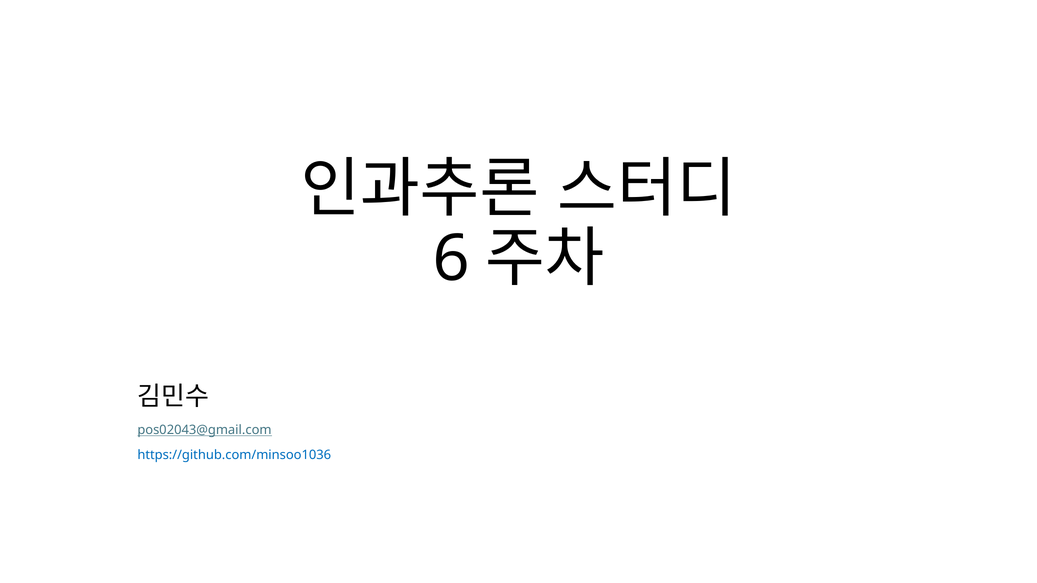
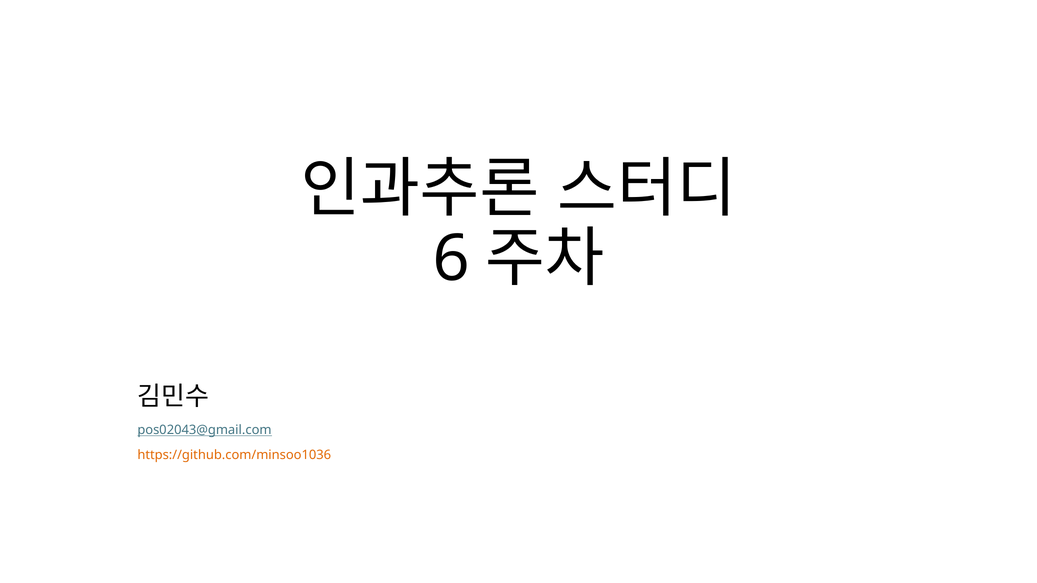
https://github.com/minsoo1036 colour: blue -> orange (234, 455)
